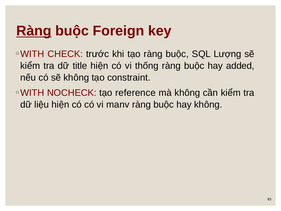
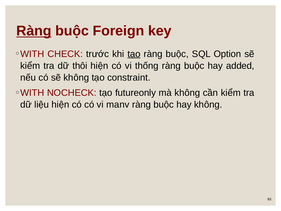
tạo underline: none -> present (134, 54)
Lượng: Lượng -> Option (227, 54)
title: title -> thôi (80, 66)
reference: reference -> futureonly (136, 93)
